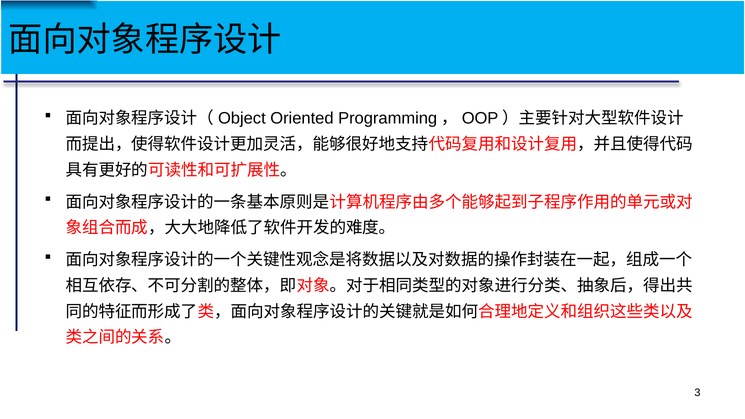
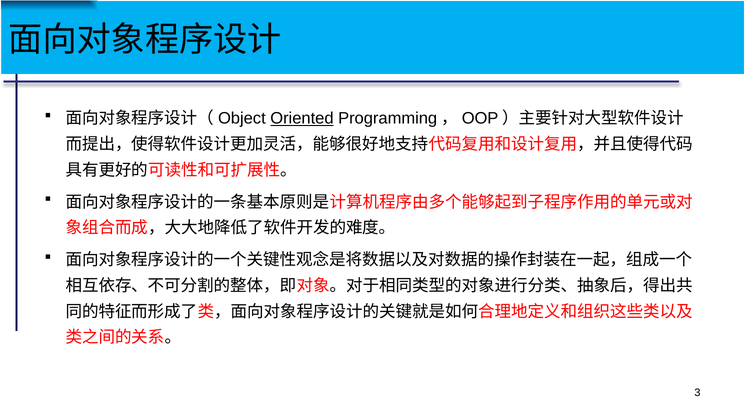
Oriented underline: none -> present (302, 118)
